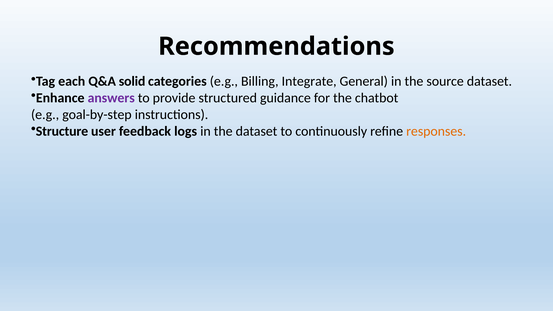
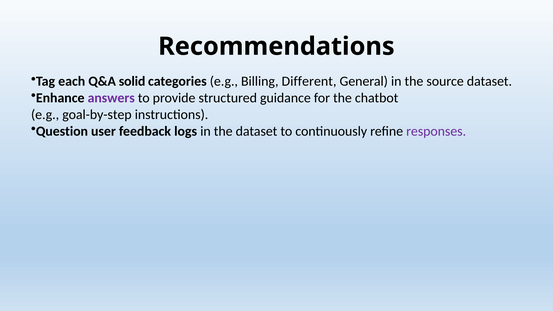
Integrate: Integrate -> Different (309, 81)
Structure: Structure -> Question (62, 131)
responses colour: orange -> purple (436, 131)
